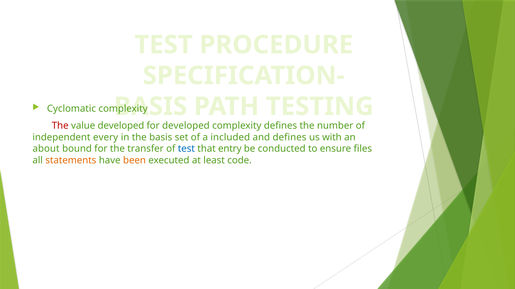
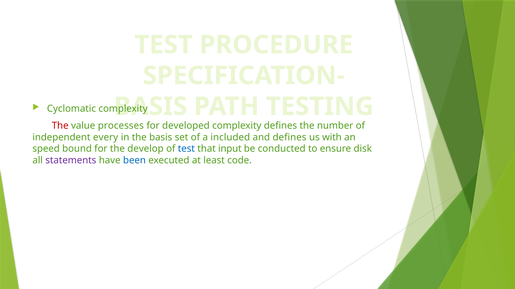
value developed: developed -> processes (121, 126)
about: about -> speed (46, 149)
transfer: transfer -> develop (146, 149)
entry: entry -> input (230, 149)
files: files -> disk (363, 149)
statements colour: orange -> purple (71, 161)
been colour: orange -> blue (134, 161)
